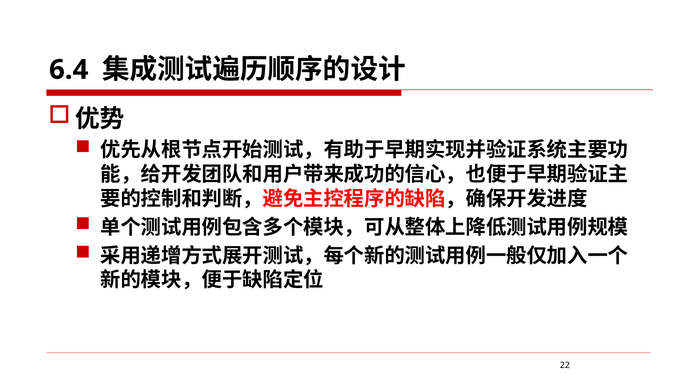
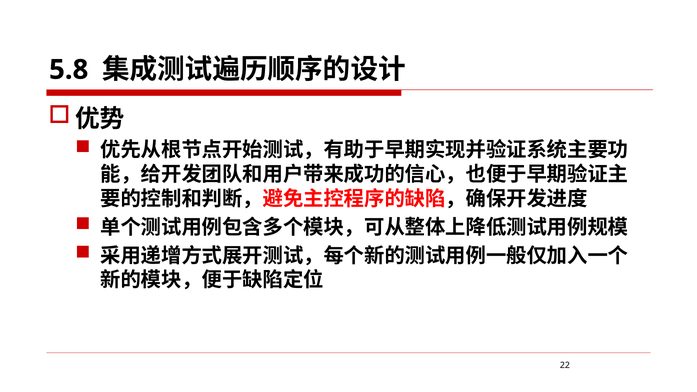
6.4: 6.4 -> 5.8 (69, 70)
